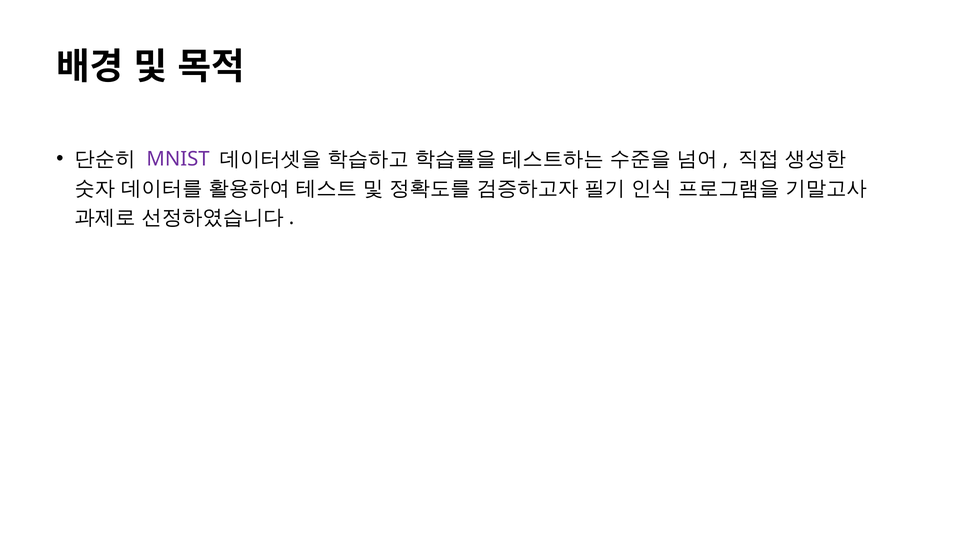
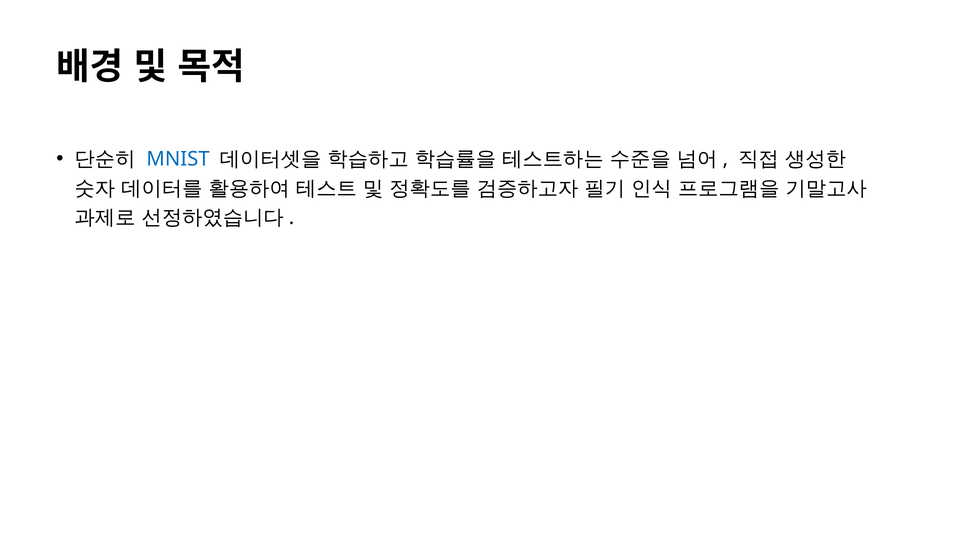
MNIST colour: purple -> blue (178, 159)
